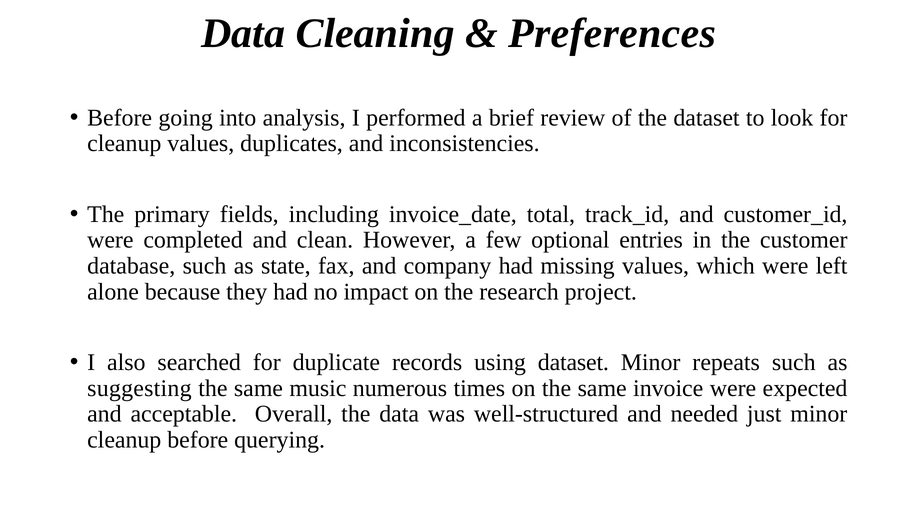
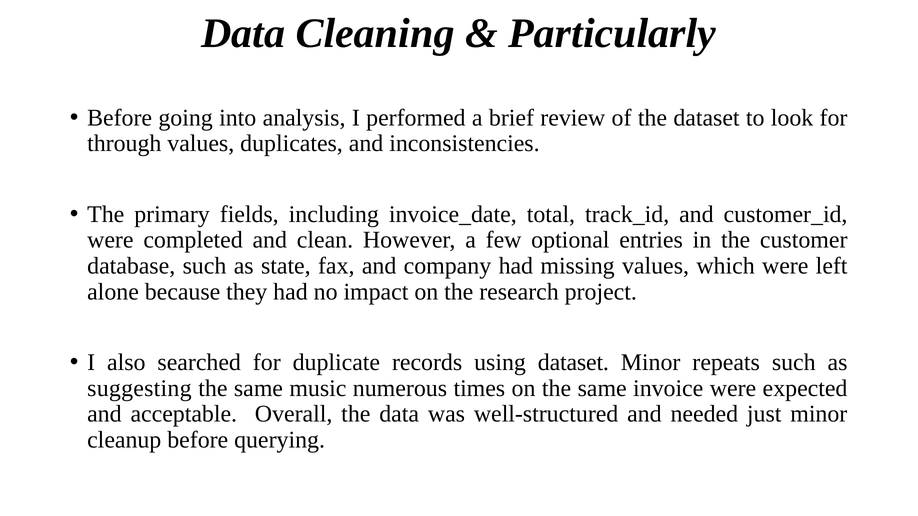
Preferences: Preferences -> Particularly (612, 34)
cleanup: cleanup -> through (124, 144)
